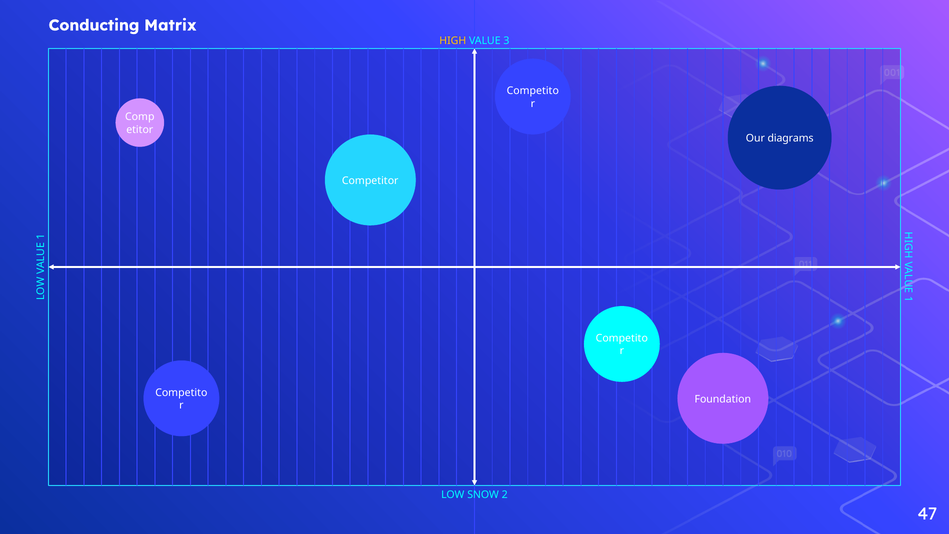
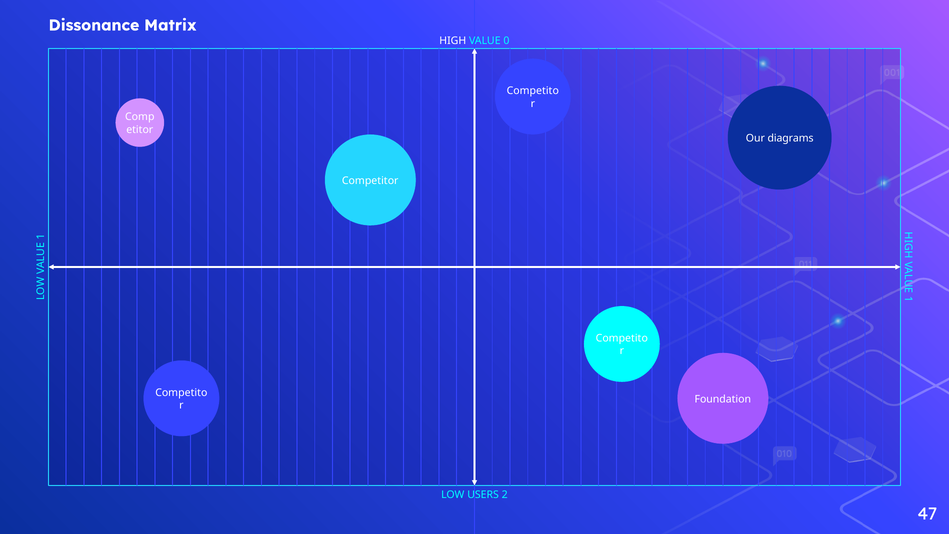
Conducting: Conducting -> Dissonance (94, 25)
HIGH colour: yellow -> white (453, 41)
3: 3 -> 0 (506, 41)
SNOW: SNOW -> USERS (483, 495)
